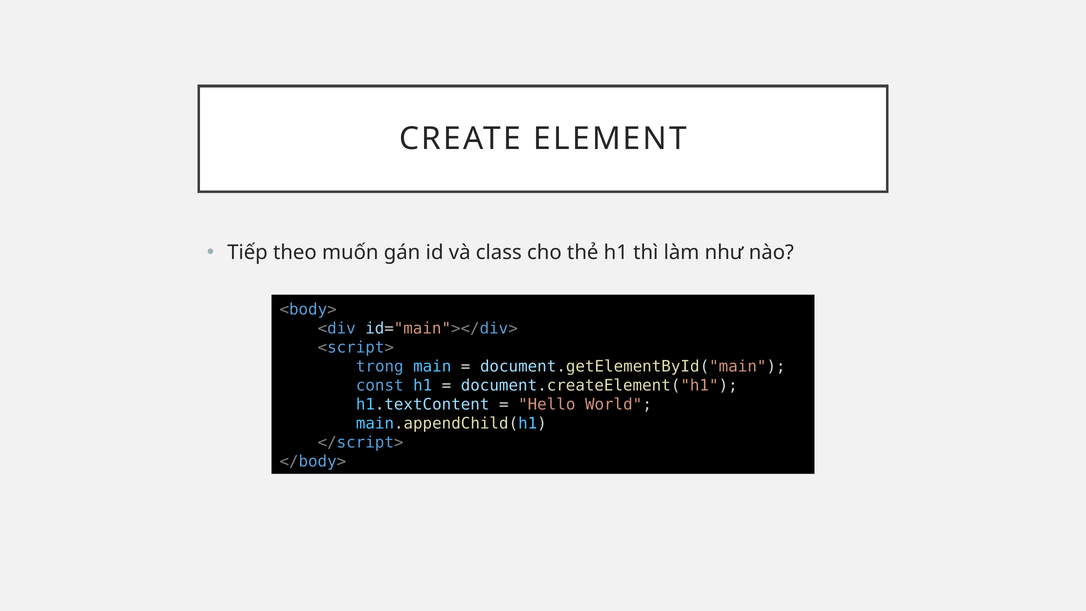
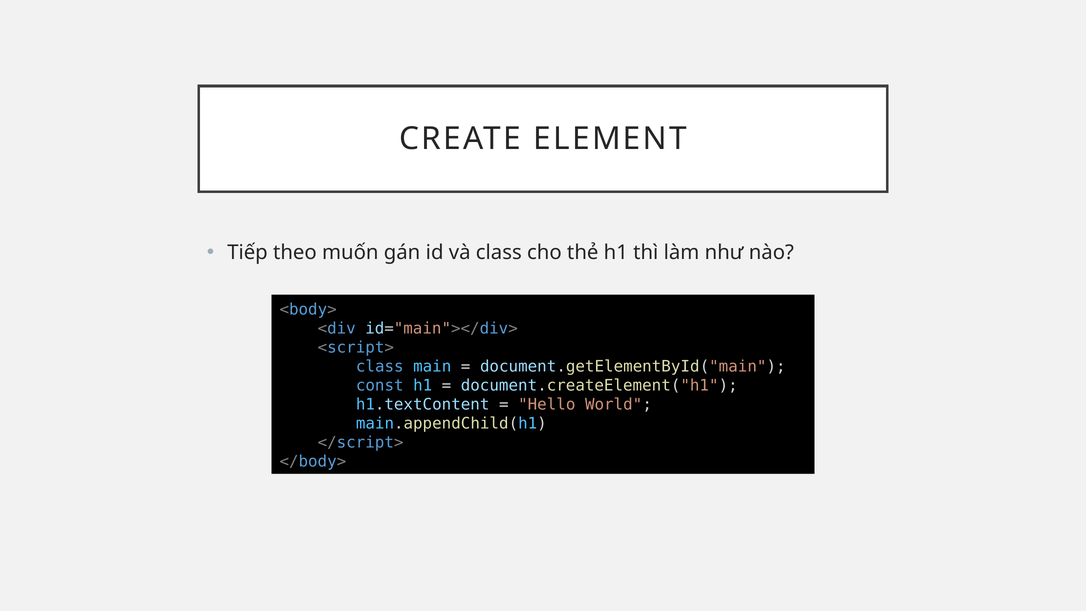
trong: trong -> class (380, 366)
